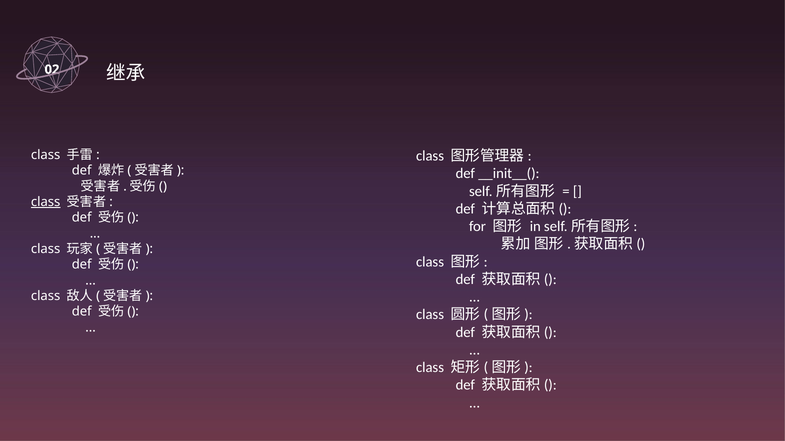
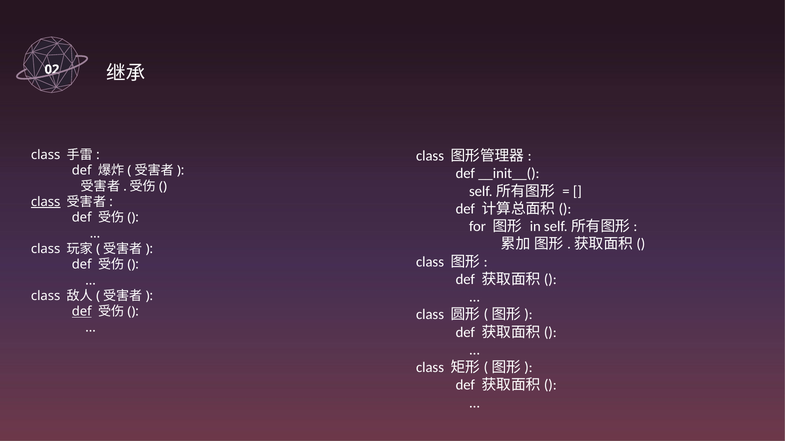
def underline: none -> present (82, 312)
